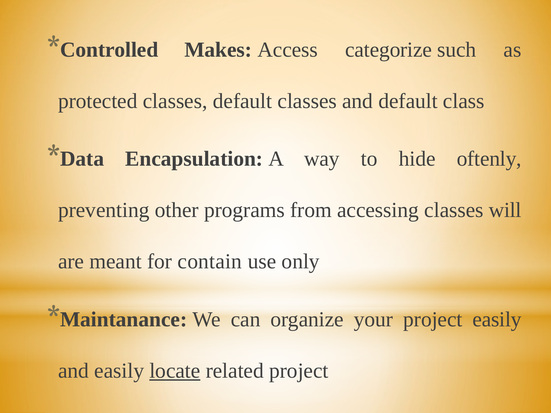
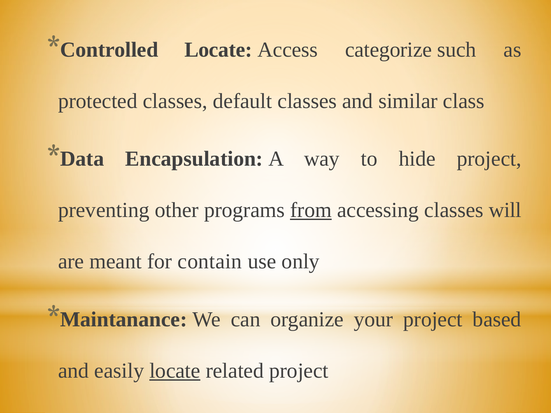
Makes: Makes -> Locate (218, 50)
and default: default -> similar (408, 101)
hide oftenly: oftenly -> project (489, 159)
from underline: none -> present (311, 210)
project easily: easily -> based (497, 320)
